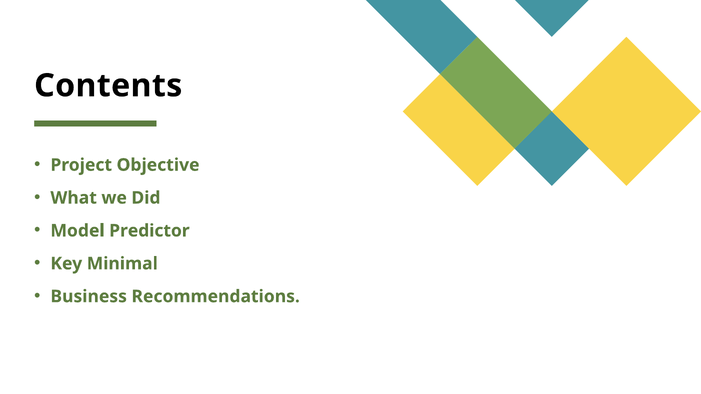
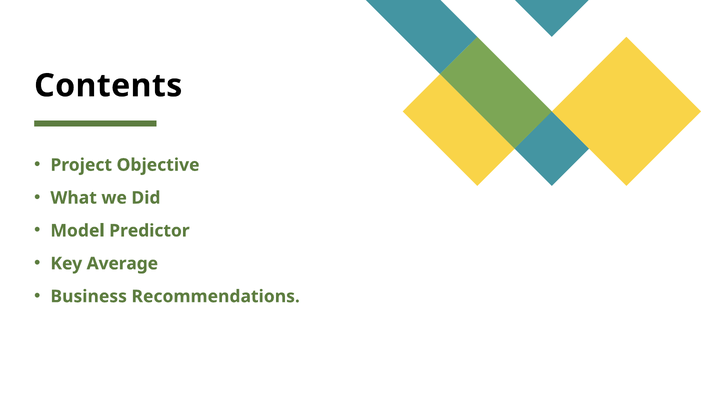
Minimal: Minimal -> Average (122, 264)
